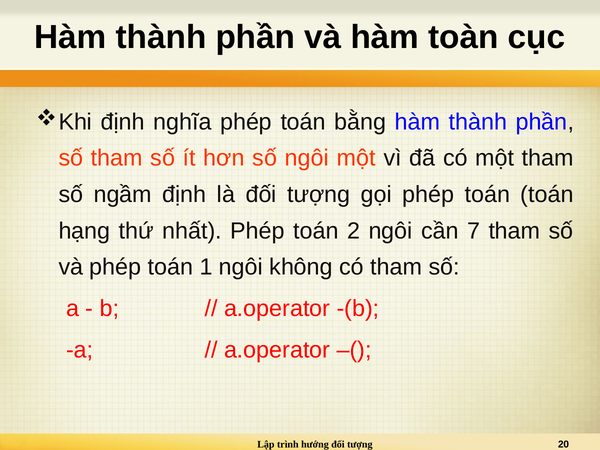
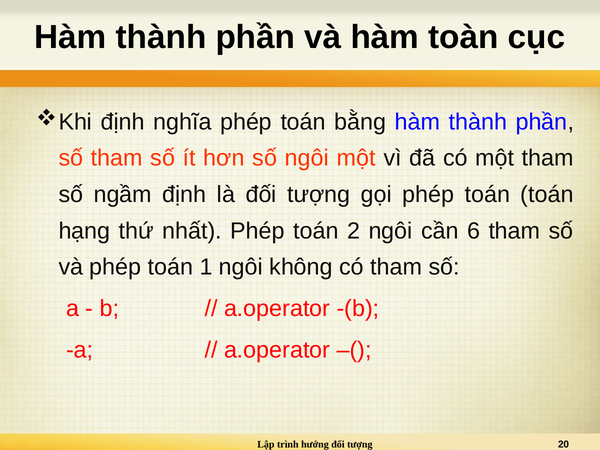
7: 7 -> 6 (474, 231)
